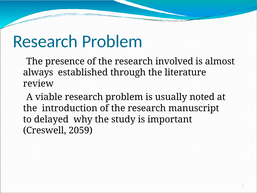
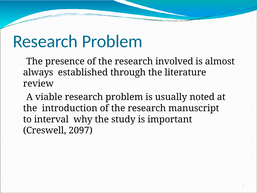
delayed: delayed -> interval (51, 119)
2059: 2059 -> 2097 (81, 130)
